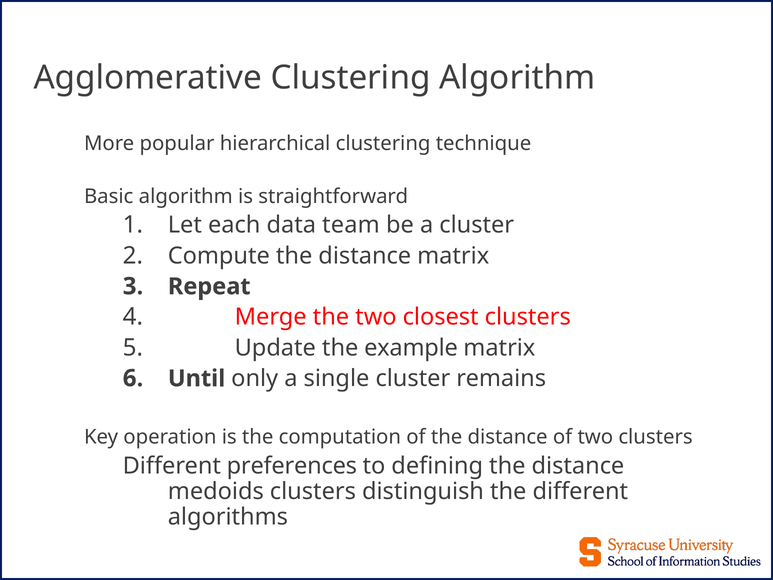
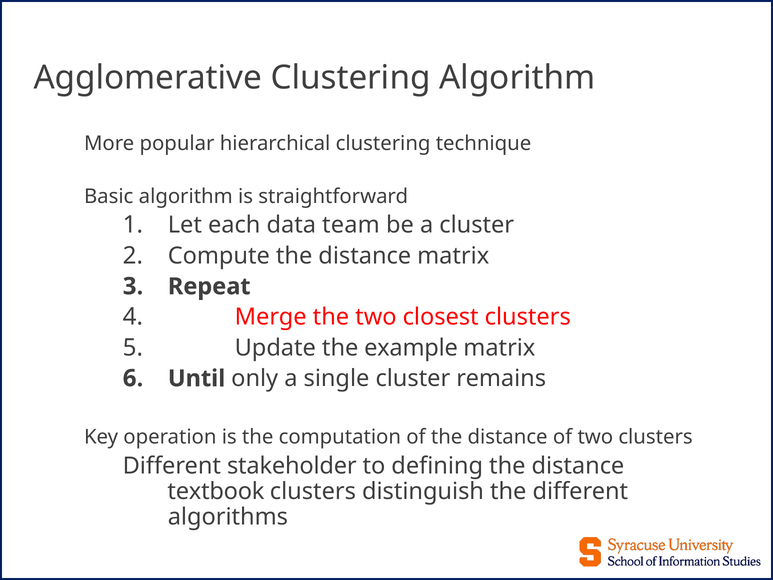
preferences: preferences -> stakeholder (292, 466)
medoids: medoids -> textbook (216, 491)
